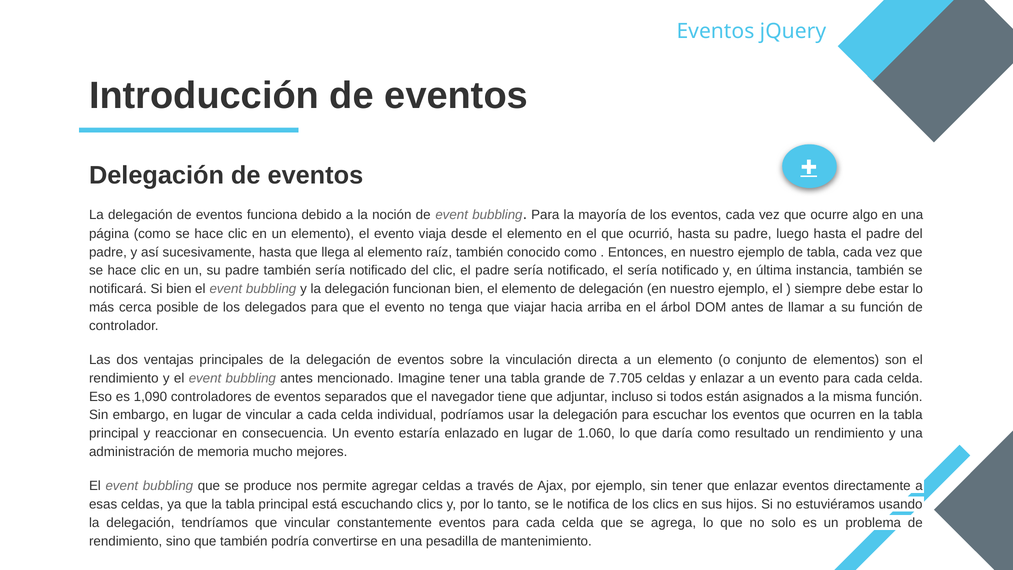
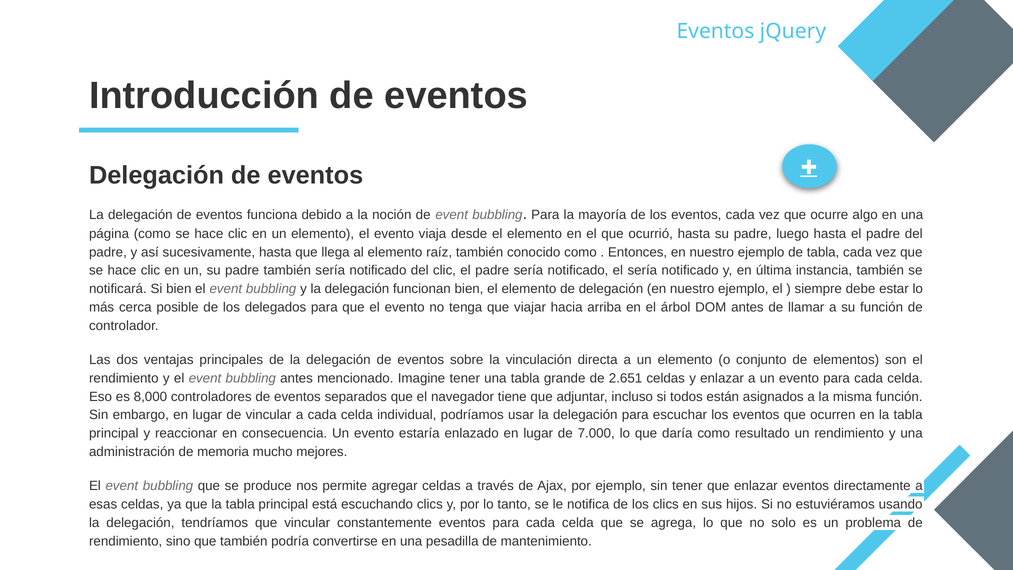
7.705: 7.705 -> 2.651 (626, 378)
1,090: 1,090 -> 8,000 (150, 397)
1.060: 1.060 -> 7.000 (596, 433)
